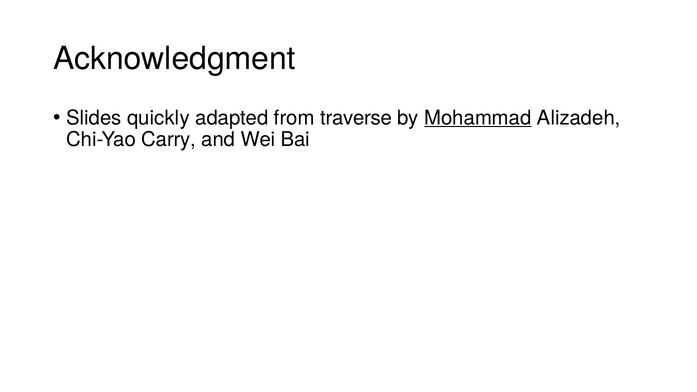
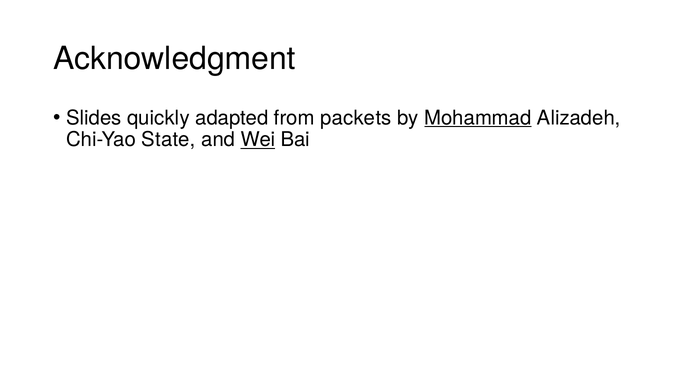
traverse: traverse -> packets (356, 118)
Carry: Carry -> State (168, 140)
Wei underline: none -> present (258, 140)
